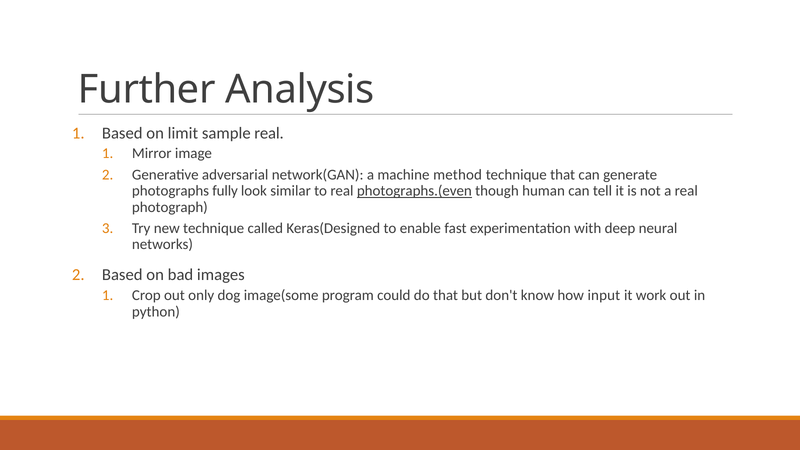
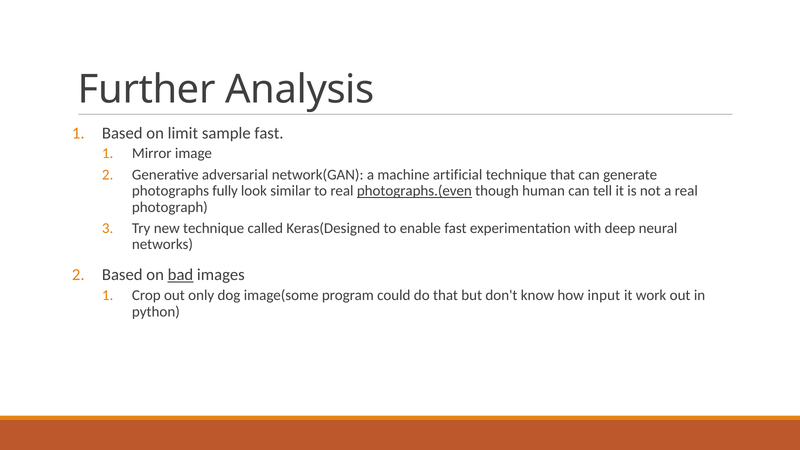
sample real: real -> fast (269, 133)
method: method -> artificial (458, 175)
bad underline: none -> present (180, 275)
